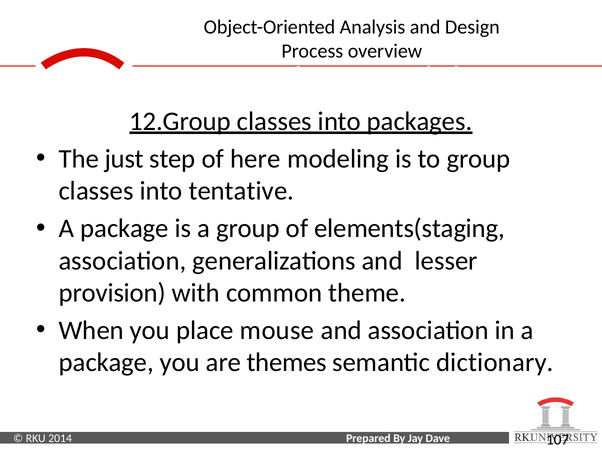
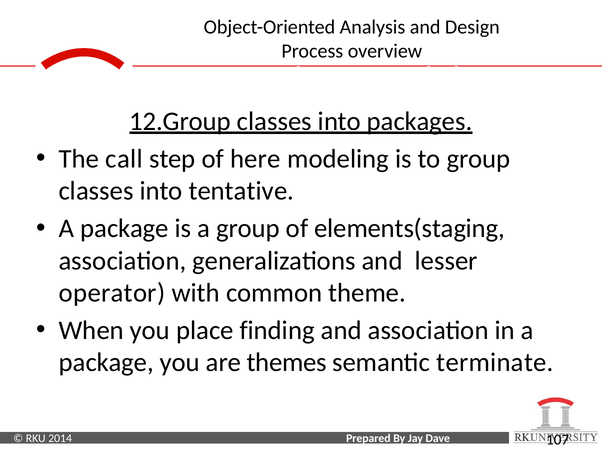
just: just -> call (124, 159)
provision: provision -> operator (112, 293)
mouse: mouse -> finding (277, 330)
dictionary: dictionary -> terminate (495, 362)
